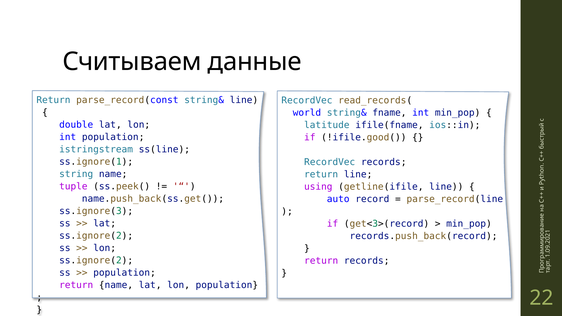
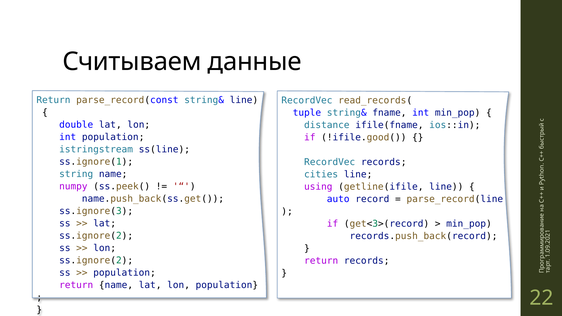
world: world -> tuple (307, 113)
latitude: latitude -> distance (327, 125)
return: return -> cities (321, 174)
tuple: tuple -> numpy (73, 187)
